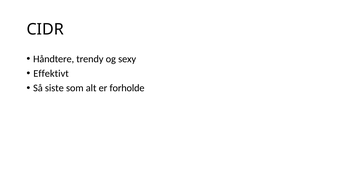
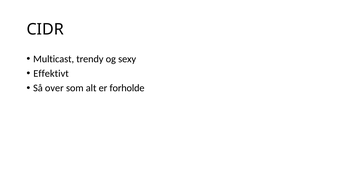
Håndtere: Håndtere -> Multicast (54, 59)
siste: siste -> over (54, 88)
